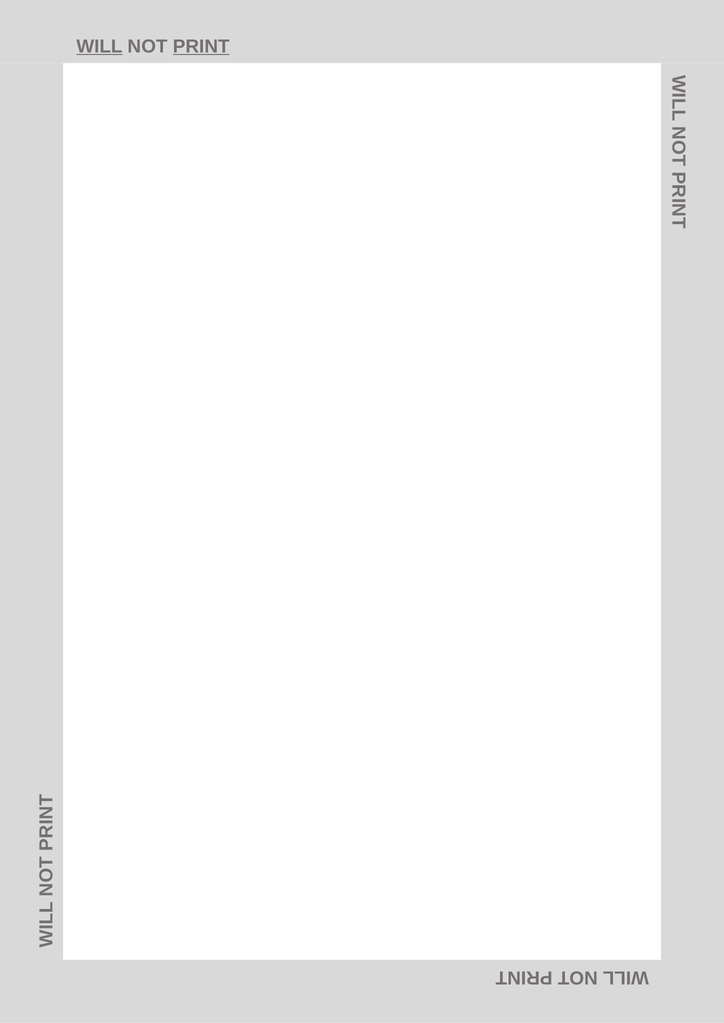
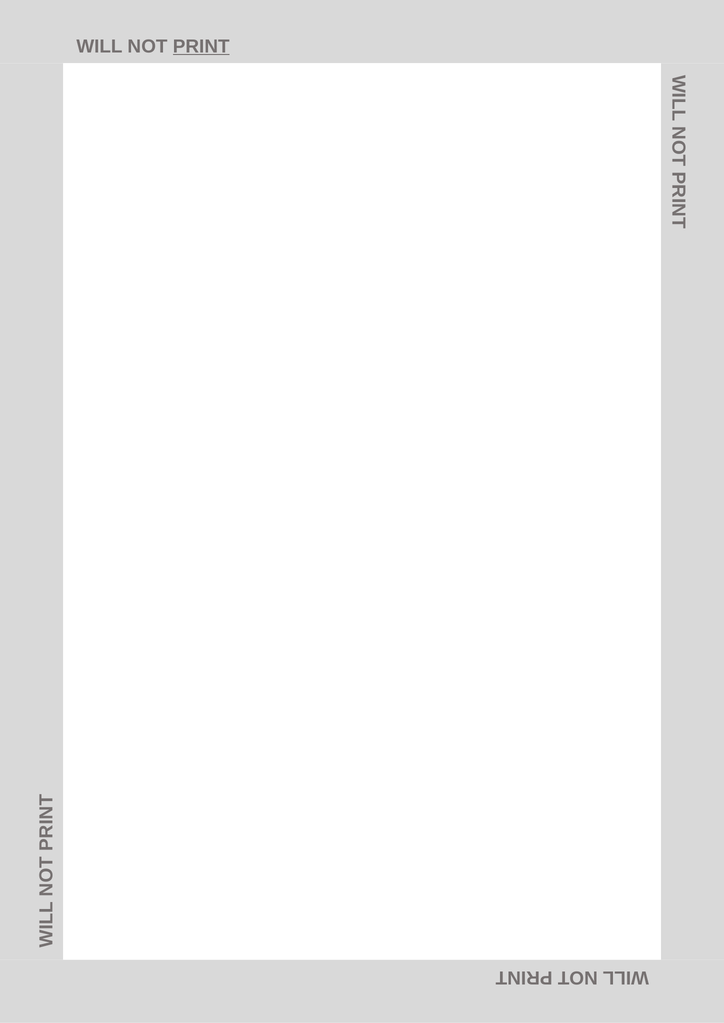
WILL underline: present -> none (99, 46)
